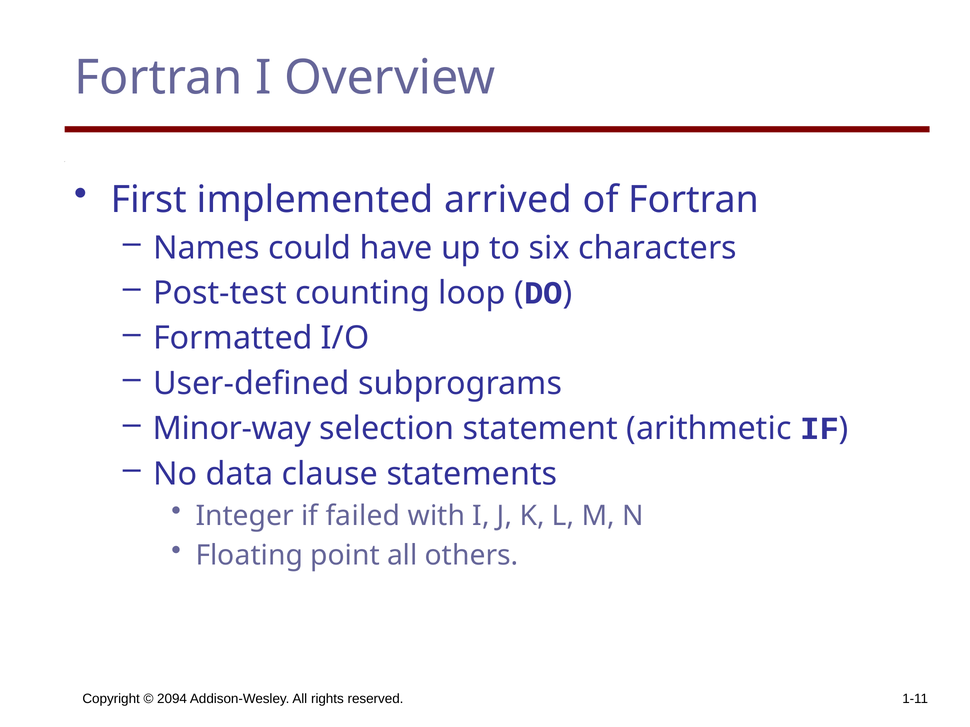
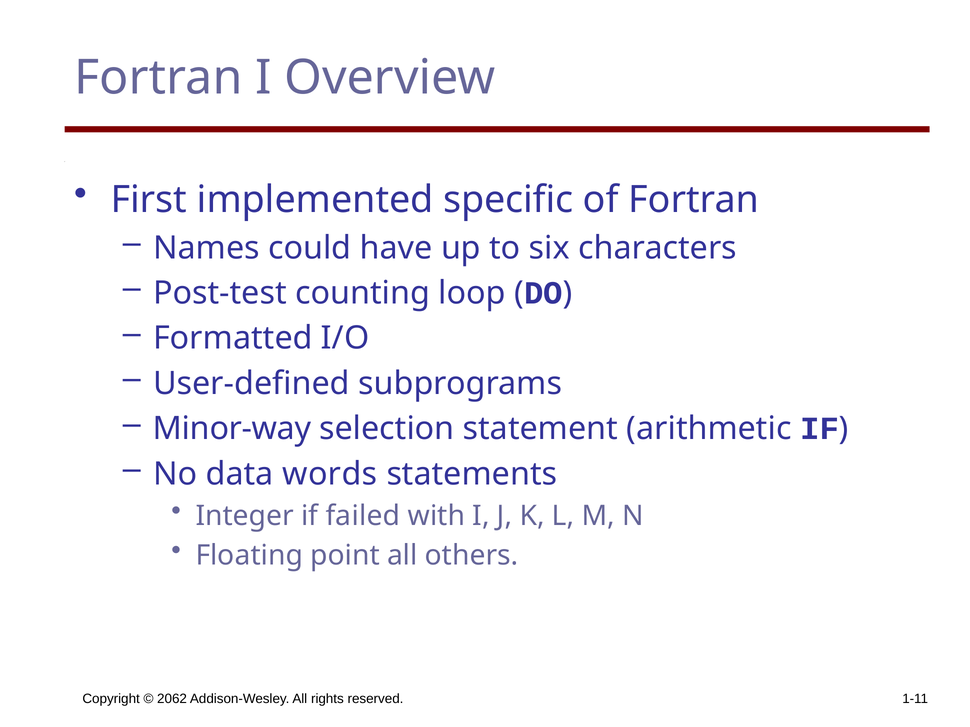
arrived: arrived -> specific (508, 200)
clause: clause -> words (330, 474)
2094: 2094 -> 2062 (172, 699)
